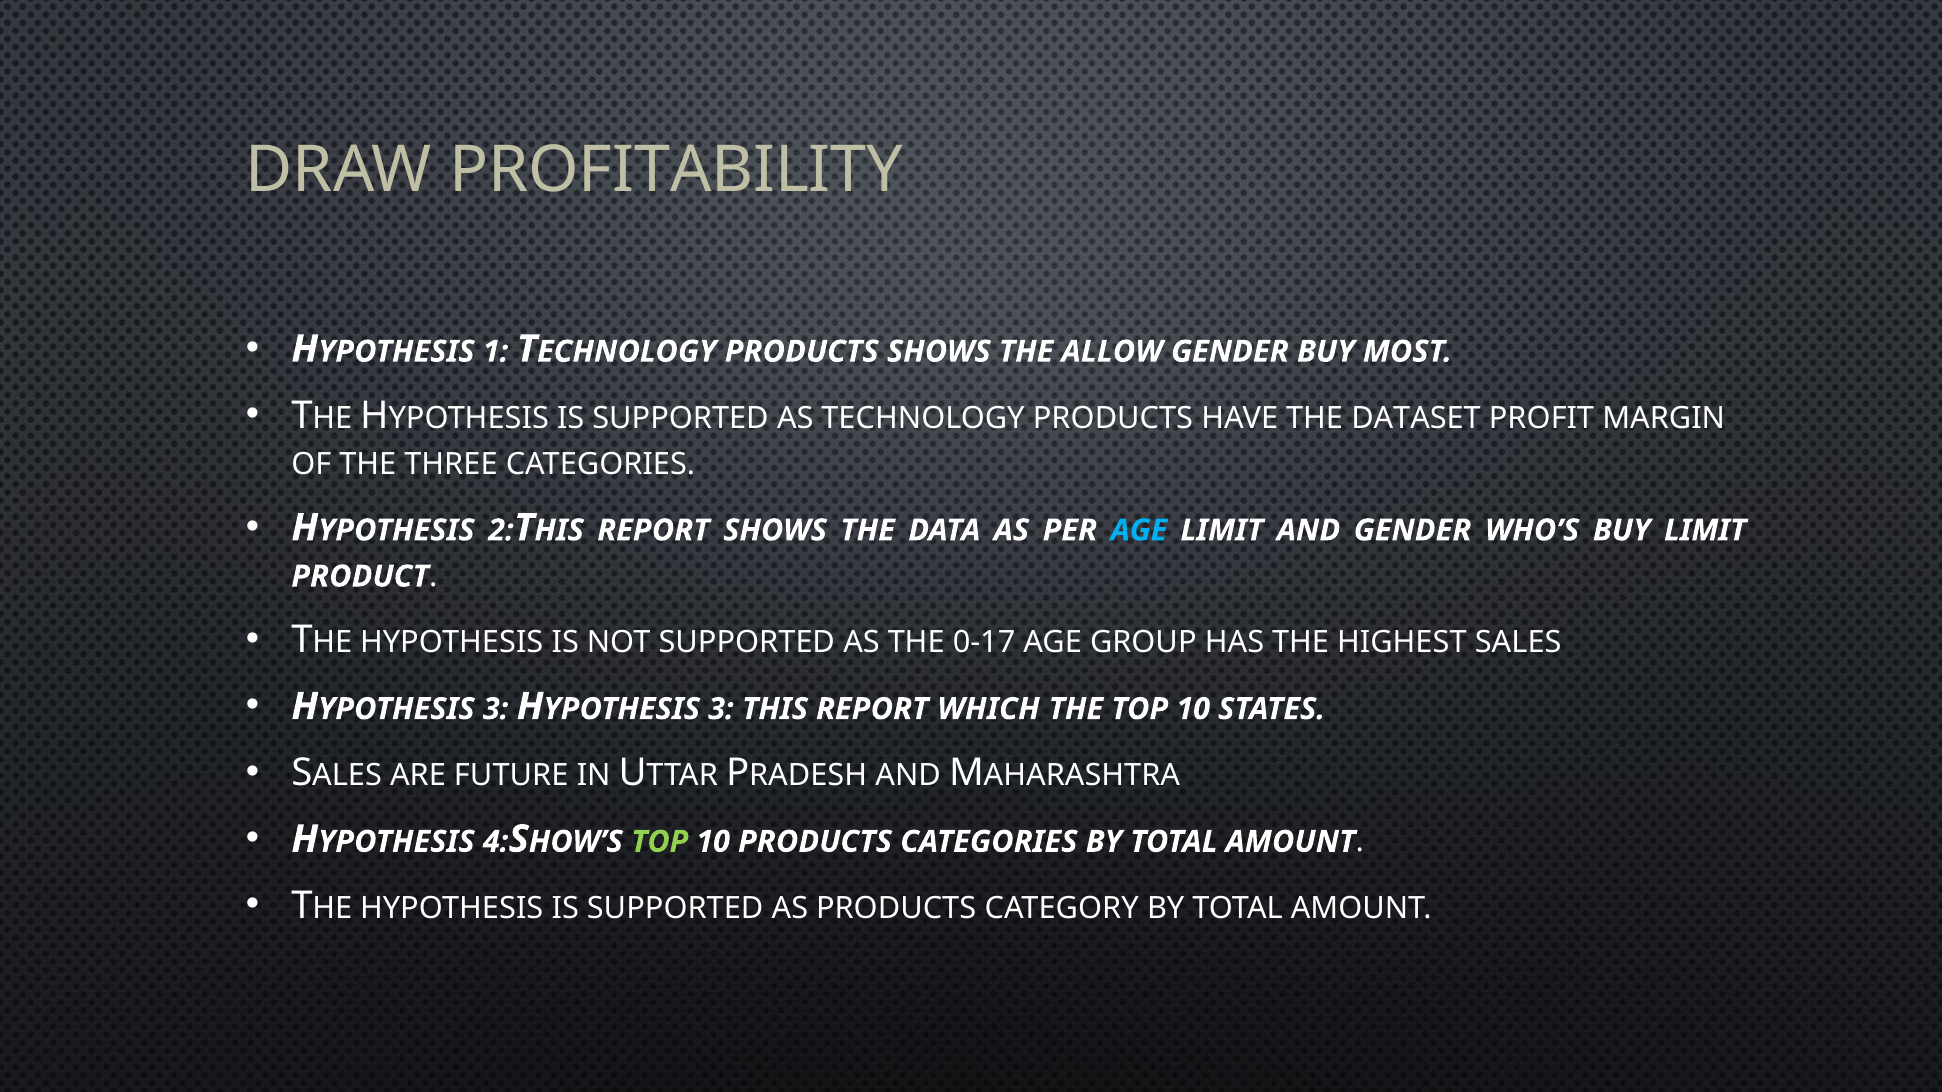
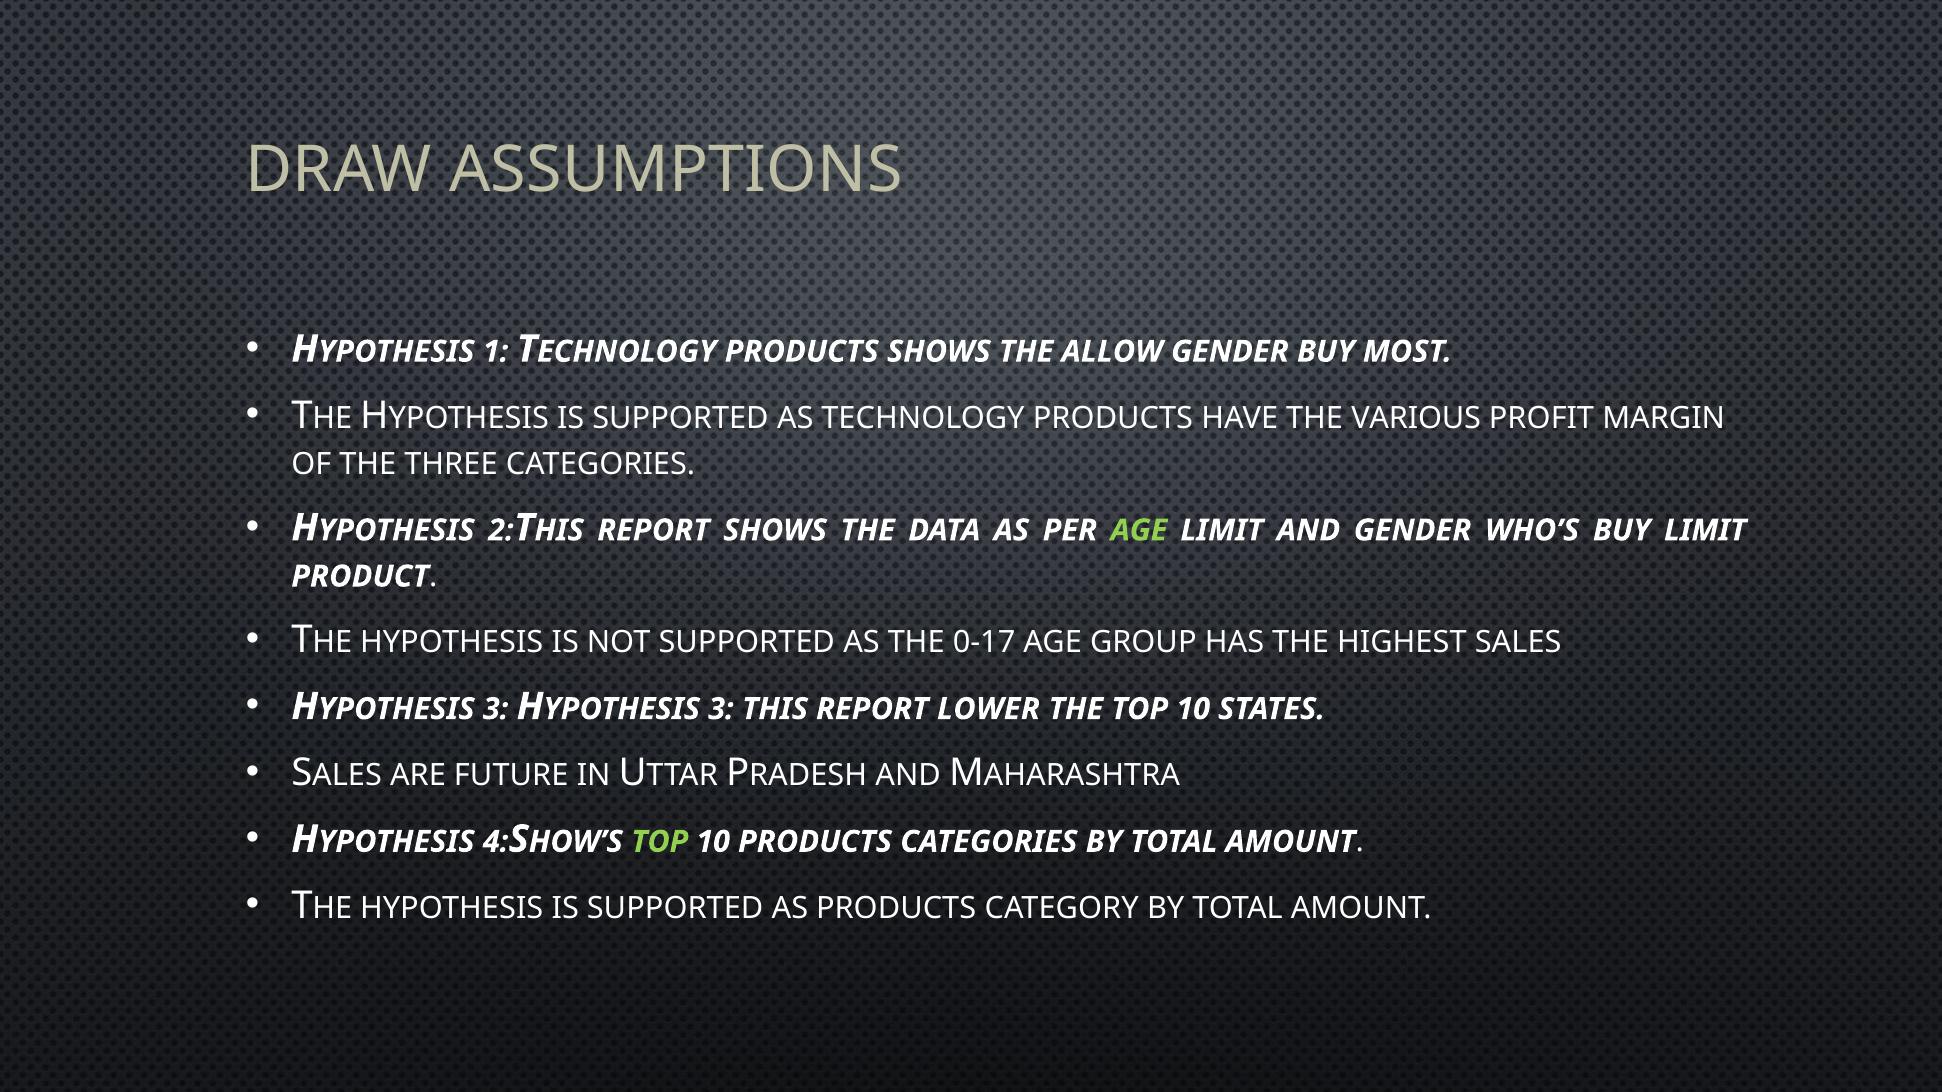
PROFITABILITY: PROFITABILITY -> ASSUMPTIONS (676, 170)
DATASET: DATASET -> VARIOUS (1416, 418)
AGE colour: light blue -> light green (1139, 530)
WHICH: WHICH -> LOWER (988, 709)
